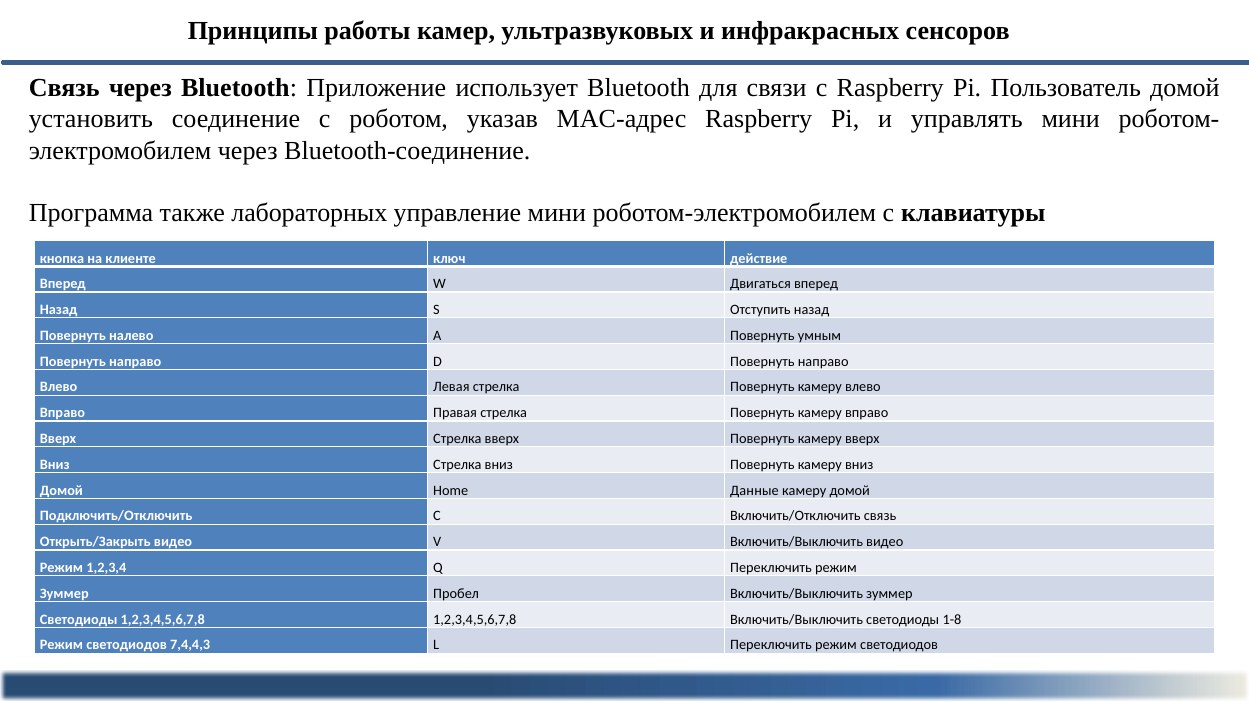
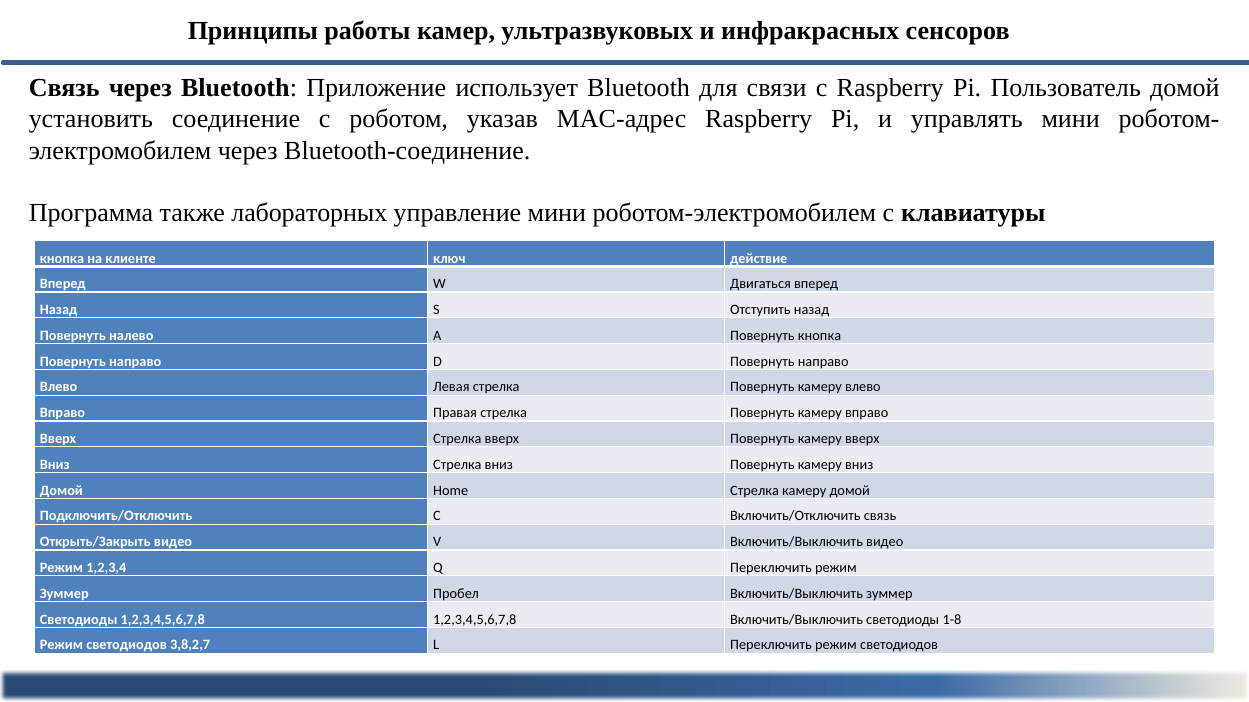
Повернуть умным: умным -> кнопка (819, 336)
Home Данные: Данные -> Стрелка (755, 491)
7,4,4,3: 7,4,4,3 -> 3,8,2,7 (190, 646)
